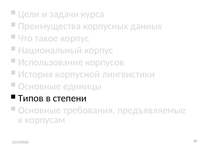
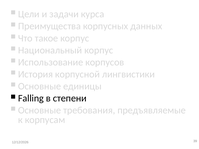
Типов: Типов -> Falling (31, 98)
